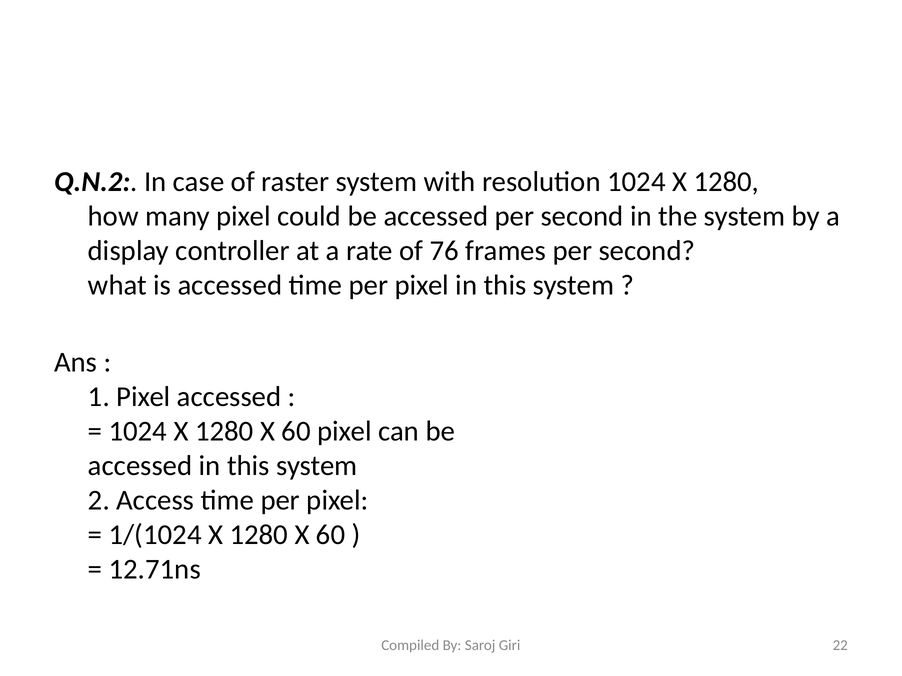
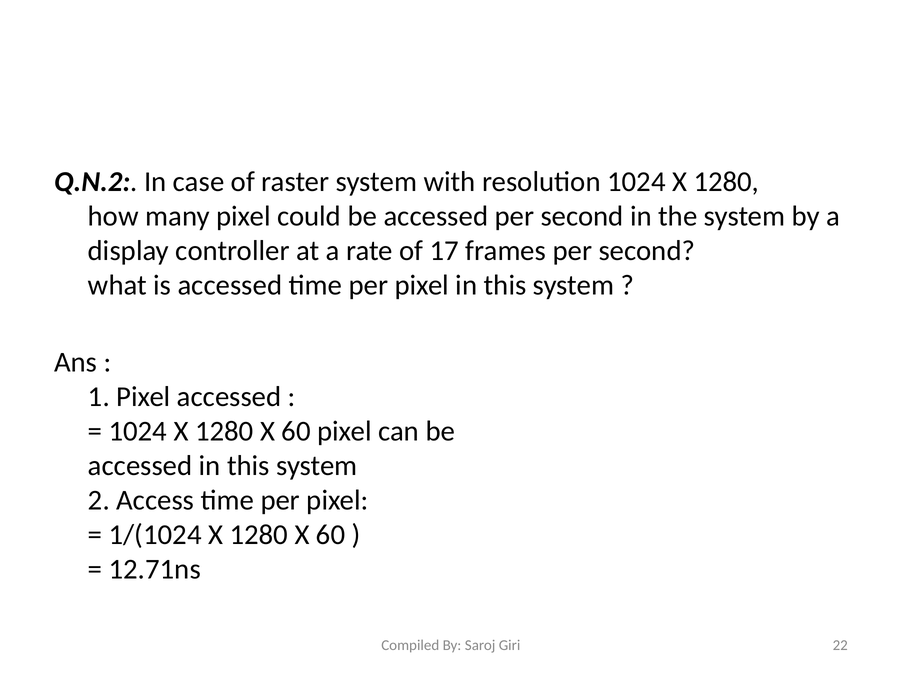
76: 76 -> 17 (444, 251)
